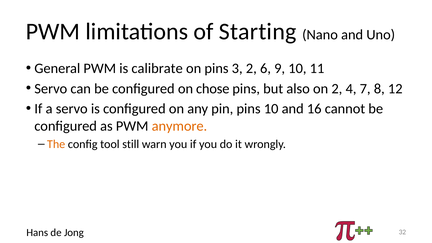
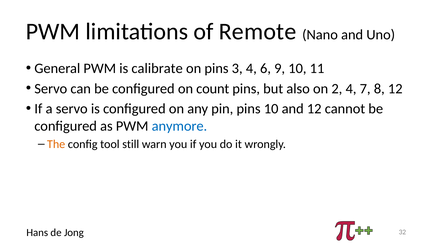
Starting: Starting -> Remote (258, 32)
3 2: 2 -> 4 (251, 69)
chose: chose -> count (213, 89)
and 16: 16 -> 12 (314, 109)
anymore colour: orange -> blue (179, 126)
